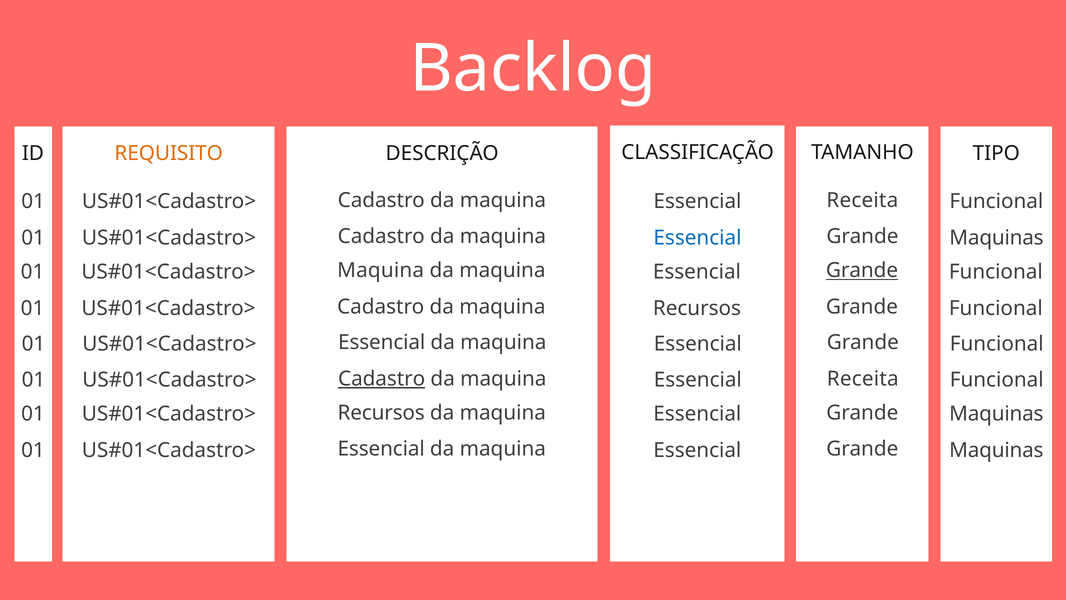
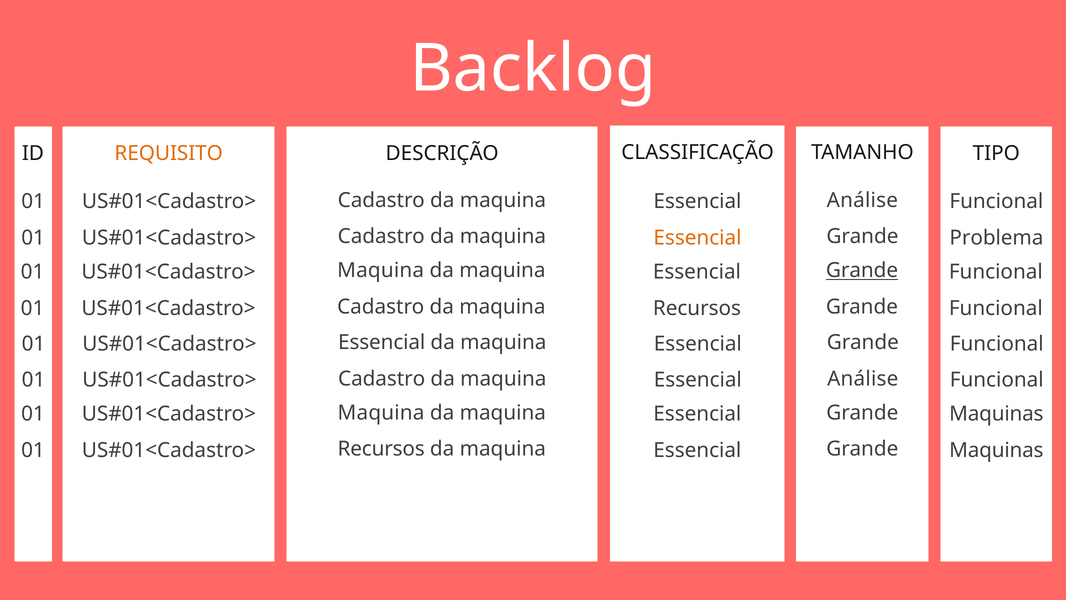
Receita: Receita -> Análise (862, 200)
Essencial colour: blue -> orange (697, 238)
Maquinas: Maquinas -> Problema (996, 238)
Cadastro underline: present -> none (382, 378)
Receita: Receita -> Análise (863, 378)
Recursos: Recursos -> Maquina (381, 413)
Essencial: Essencial -> Recursos (381, 449)
